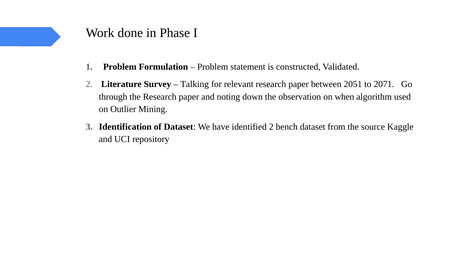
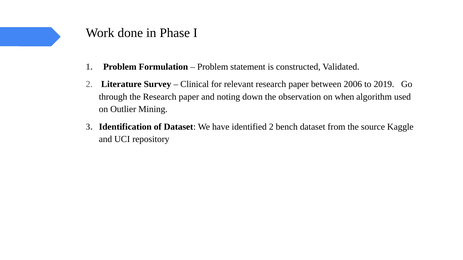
Talking: Talking -> Clinical (195, 84)
2051: 2051 -> 2006 (353, 84)
2071: 2071 -> 2019 (384, 84)
